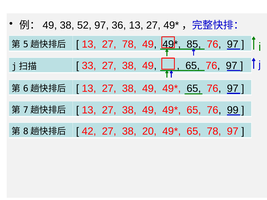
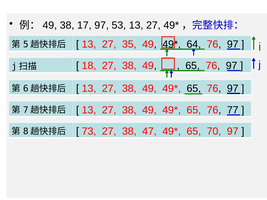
52: 52 -> 17 (84, 25)
36: 36 -> 53 (119, 25)
27 78: 78 -> 35 (129, 44)
85: 85 -> 64 (194, 44)
33: 33 -> 18 (89, 66)
99: 99 -> 77 (233, 110)
42: 42 -> 73 (89, 131)
20: 20 -> 47 (149, 131)
65 78: 78 -> 70 (214, 131)
